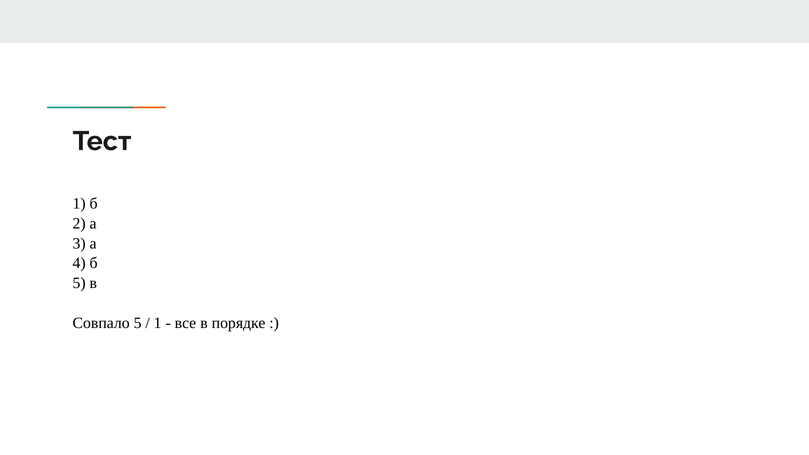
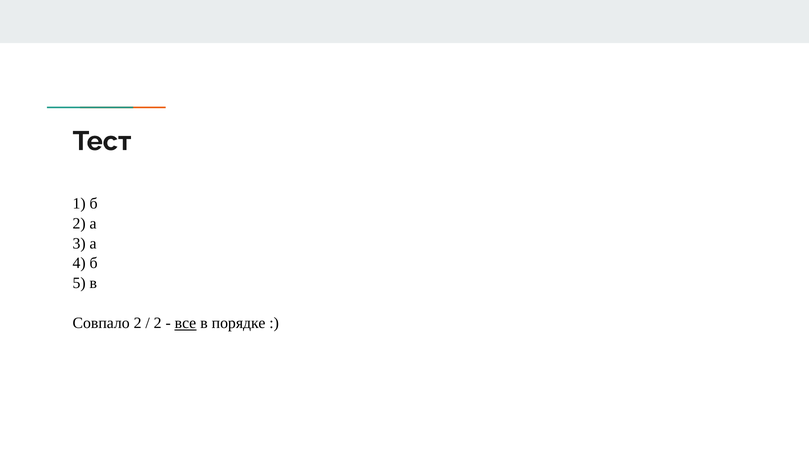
Совпало 5: 5 -> 2 (138, 323)
1: 1 -> 2 (158, 323)
все underline: none -> present (185, 323)
